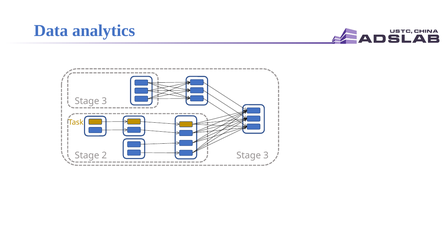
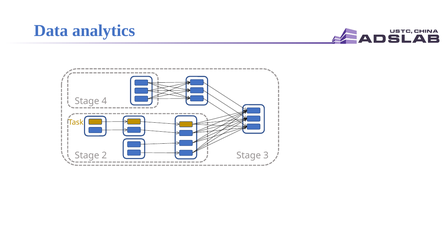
3: 3 -> 4 (104, 101)
